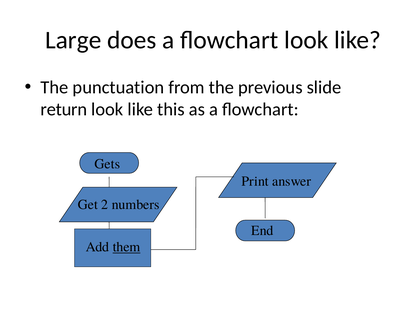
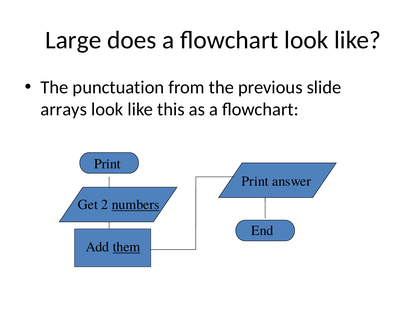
return: return -> arrays (64, 109)
Gets: Gets -> Print (107, 164)
numbers underline: none -> present (136, 205)
